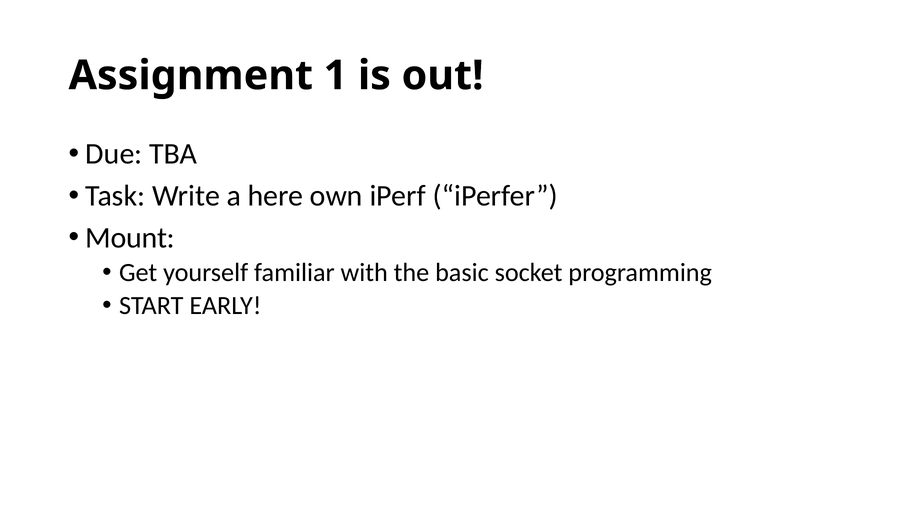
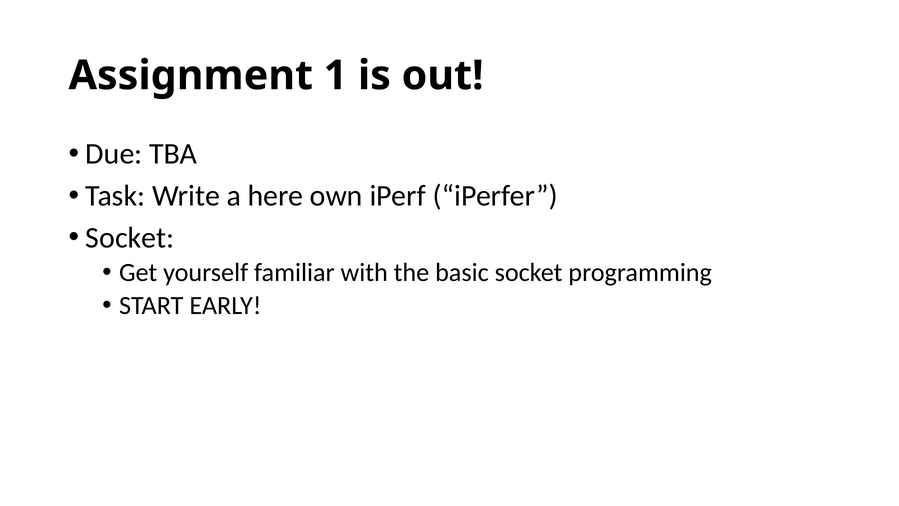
Mount: Mount -> Socket (130, 238)
